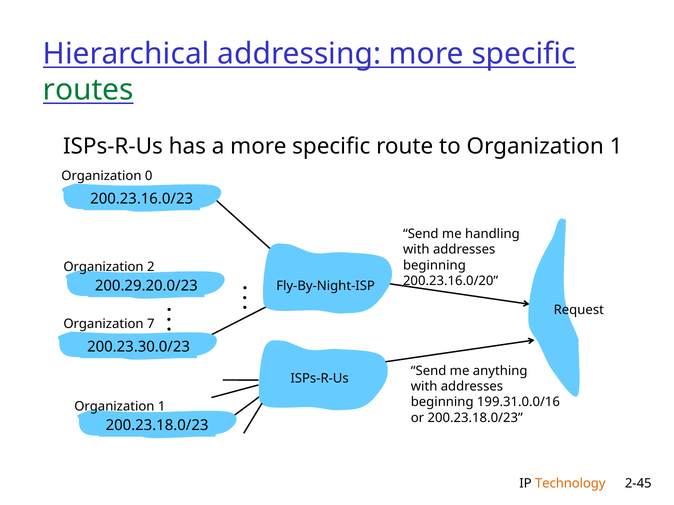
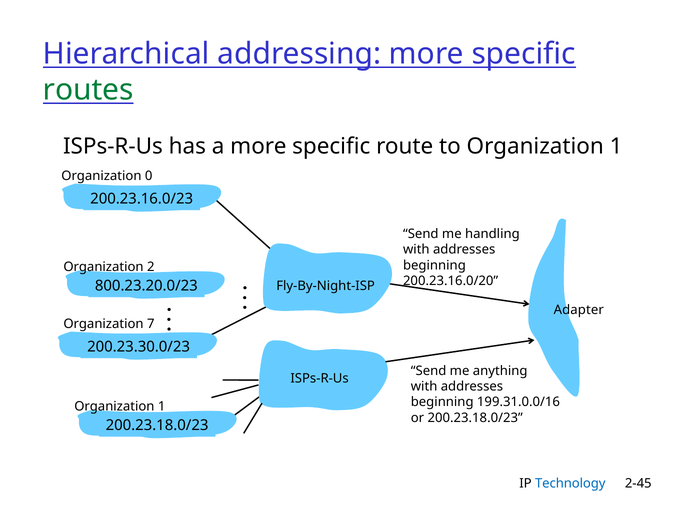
200.29.20.0/23: 200.29.20.0/23 -> 800.23.20.0/23 (146, 286)
Request: Request -> Adapter (579, 310)
Technology colour: orange -> blue (570, 484)
